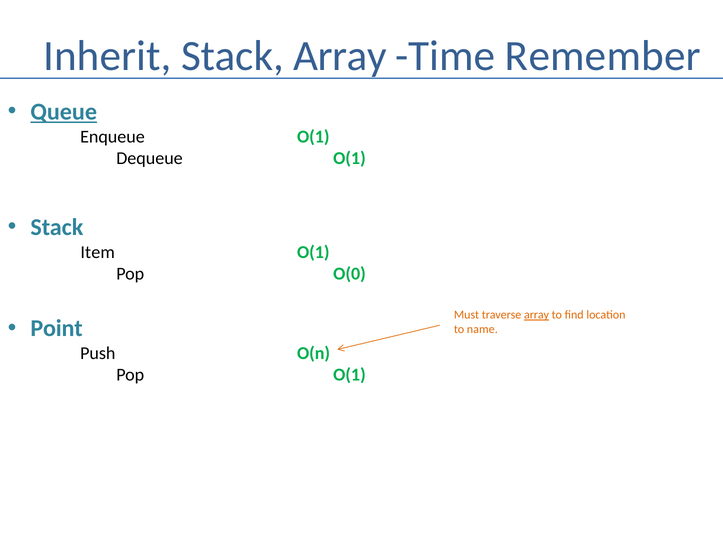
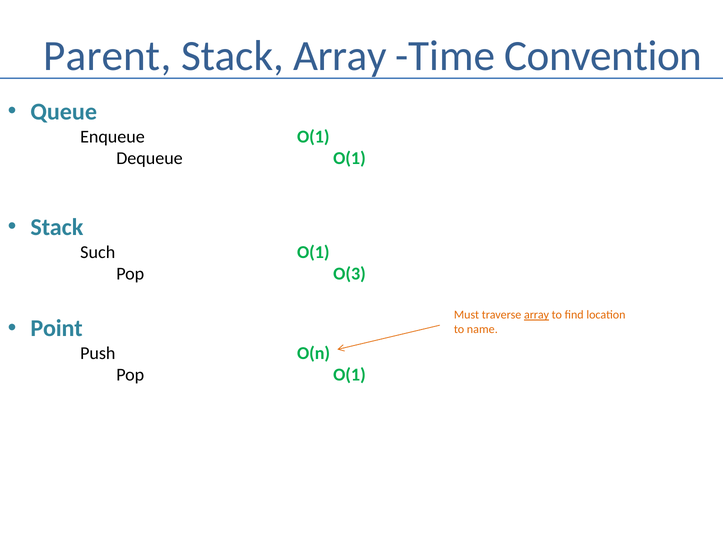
Inherit: Inherit -> Parent (107, 56)
Remember: Remember -> Convention (603, 56)
Queue underline: present -> none (64, 112)
Item: Item -> Such (98, 252)
O(0: O(0 -> O(3 (349, 274)
